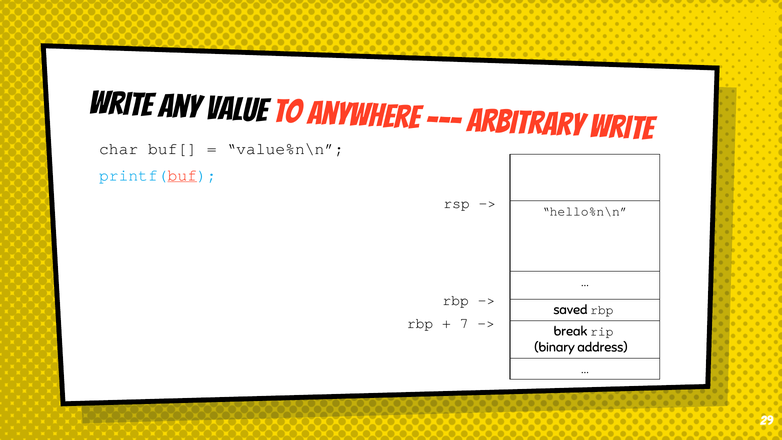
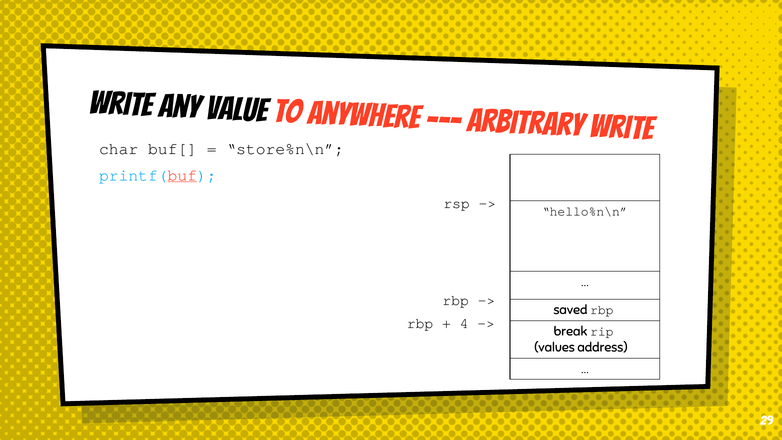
value%n\n: value%n\n -> store%n\n (285, 149)
7: 7 -> 4 (464, 323)
binary: binary -> values (555, 347)
